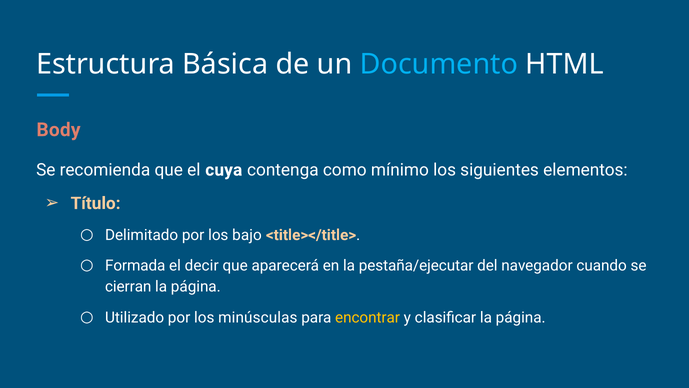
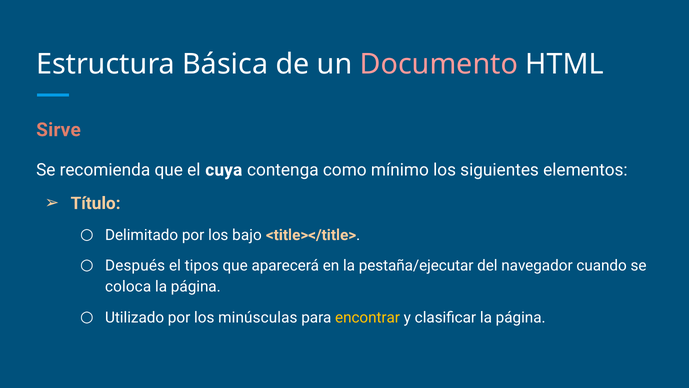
Documento colour: light blue -> pink (439, 64)
Body: Body -> Sirve (58, 130)
Formada: Formada -> Después (135, 265)
decir: decir -> tipos (202, 265)
cierran: cierran -> coloca (128, 287)
